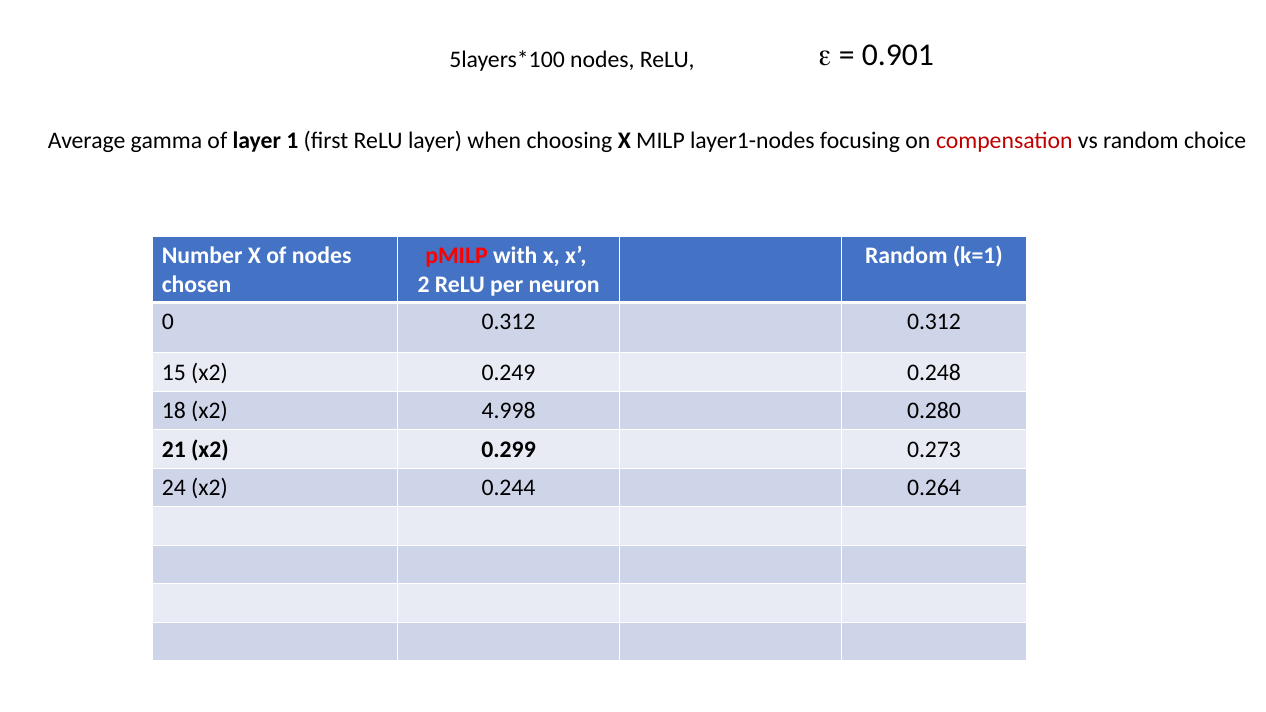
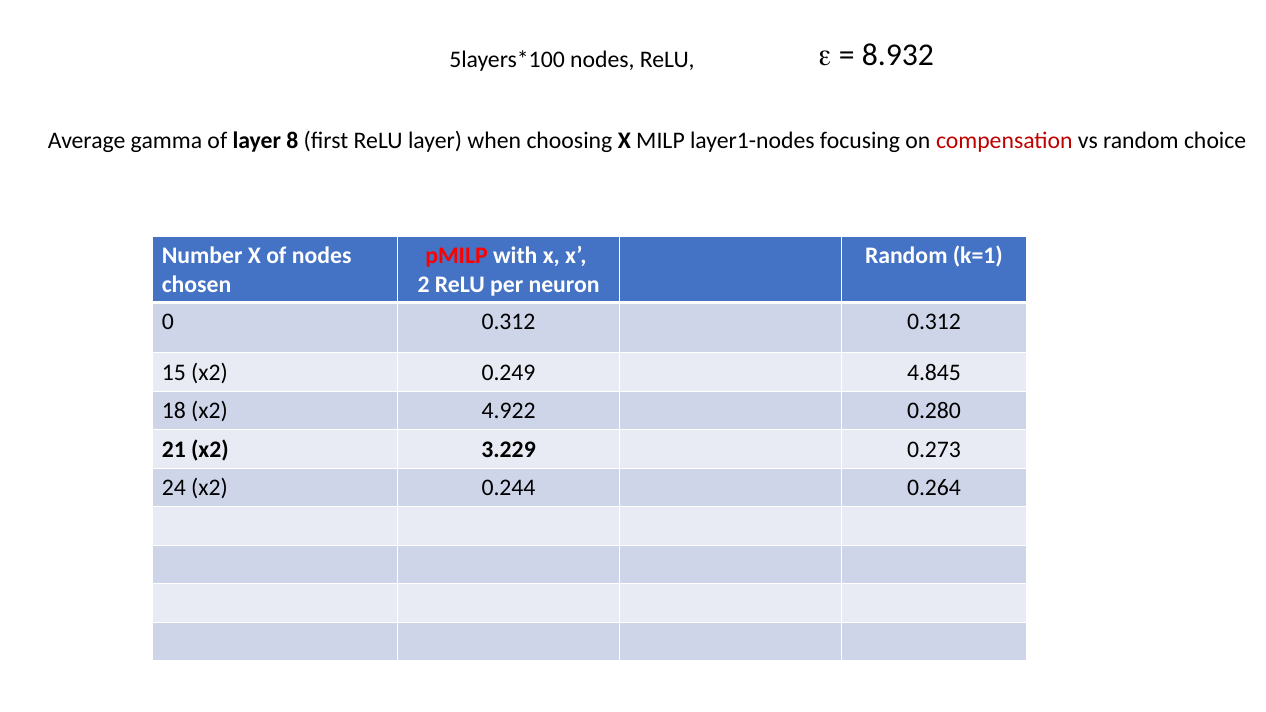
0.901: 0.901 -> 8.932 (898, 55)
1: 1 -> 8 (292, 141)
0.248: 0.248 -> 4.845 (934, 373)
4.998: 4.998 -> 4.922 (509, 411)
0.299: 0.299 -> 3.229 (509, 450)
